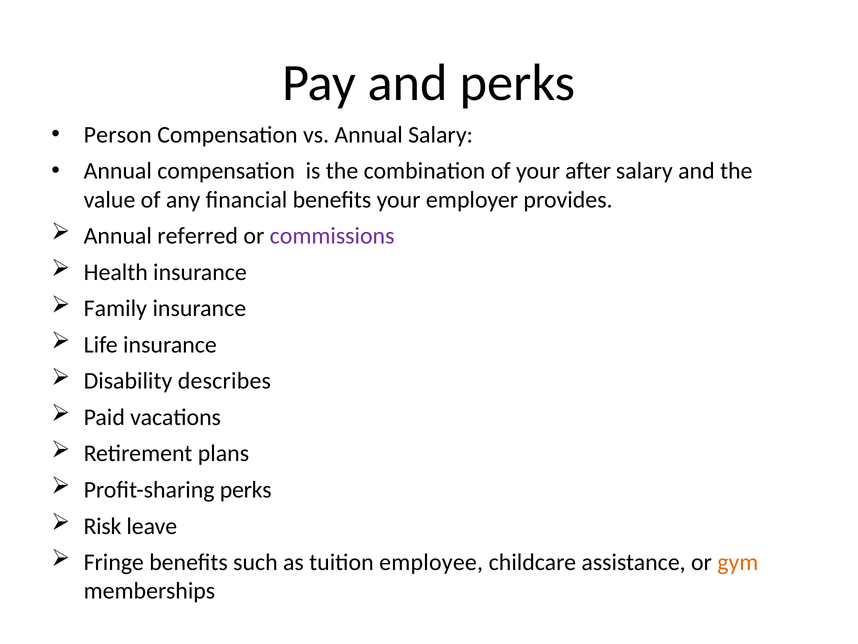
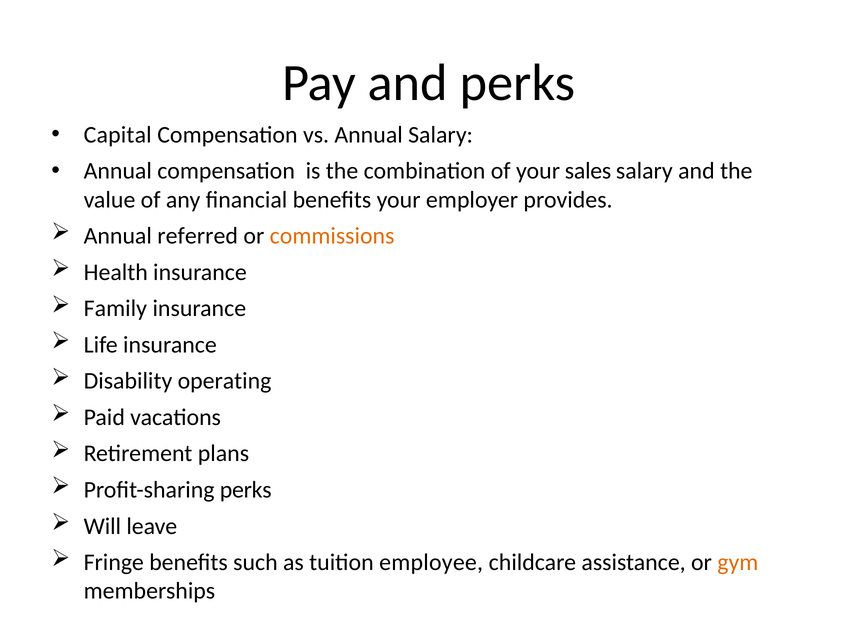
Person: Person -> Capital (118, 135)
after: after -> sales (588, 171)
commissions colour: purple -> orange (332, 236)
describes: describes -> operating (225, 381)
Risk: Risk -> Will (102, 526)
